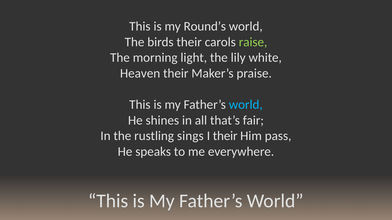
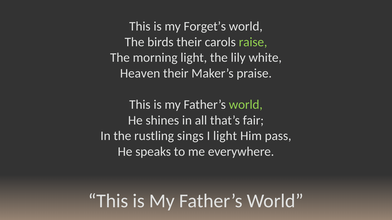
Round’s: Round’s -> Forget’s (205, 26)
world colour: light blue -> light green (246, 105)
I their: their -> light (225, 136)
